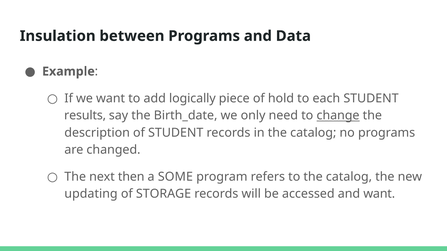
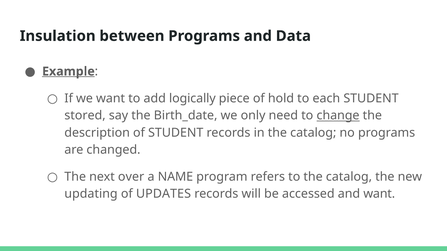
Example underline: none -> present (68, 72)
results: results -> stored (85, 116)
then: then -> over (131, 177)
SOME: SOME -> NAME (175, 177)
STORAGE: STORAGE -> UPDATES (163, 194)
